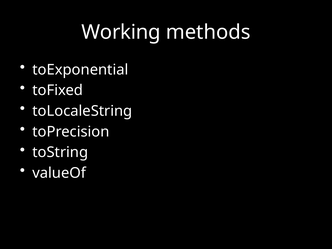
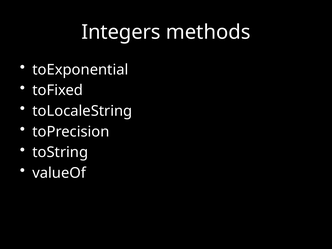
Working: Working -> Integers (121, 32)
